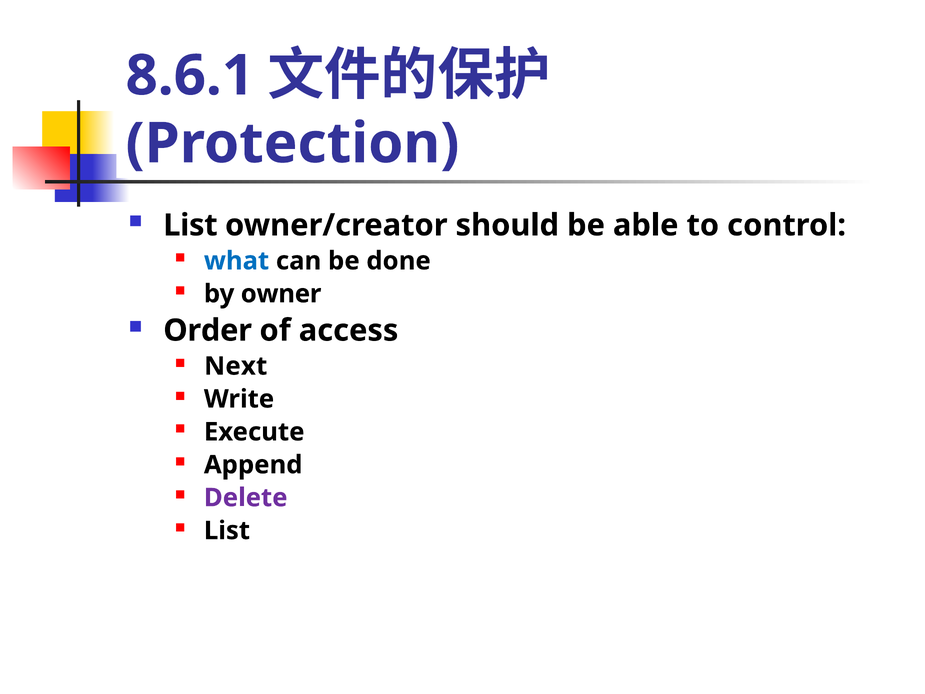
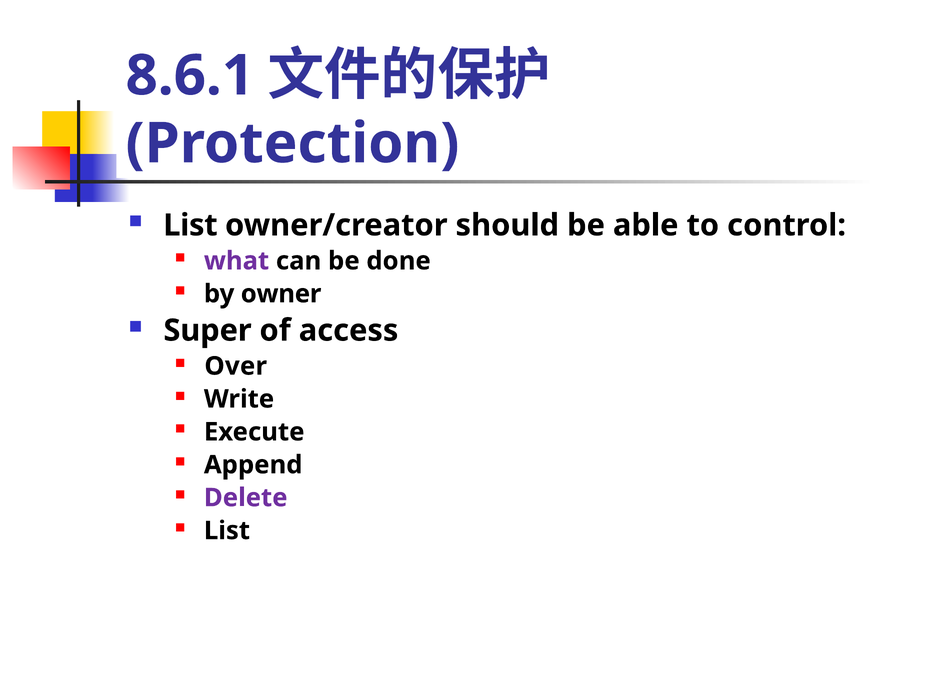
what colour: blue -> purple (237, 261)
Order: Order -> Super (208, 330)
Next: Next -> Over (236, 366)
